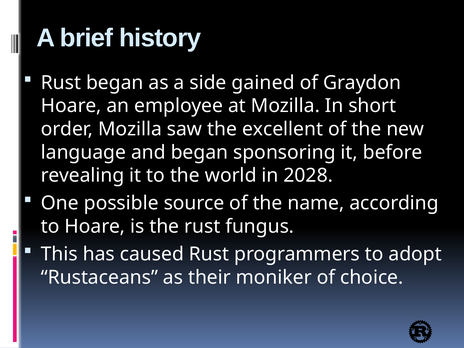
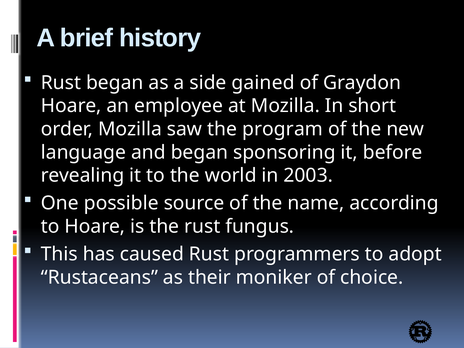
excellent: excellent -> program (283, 129)
2028: 2028 -> 2003 (308, 176)
